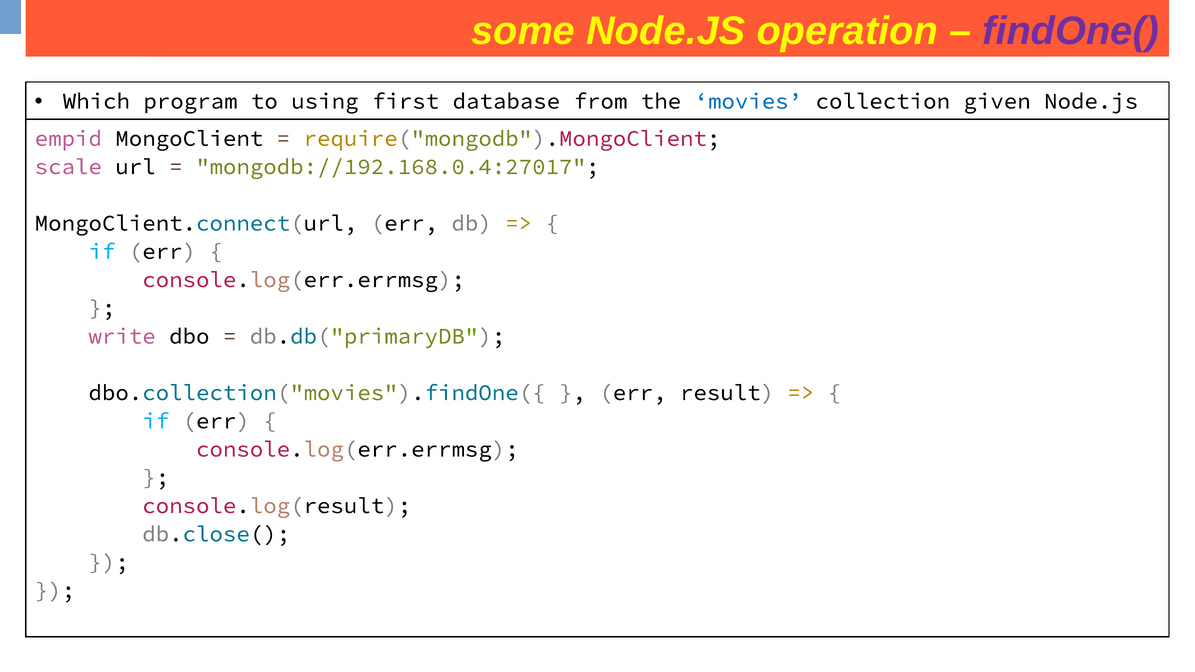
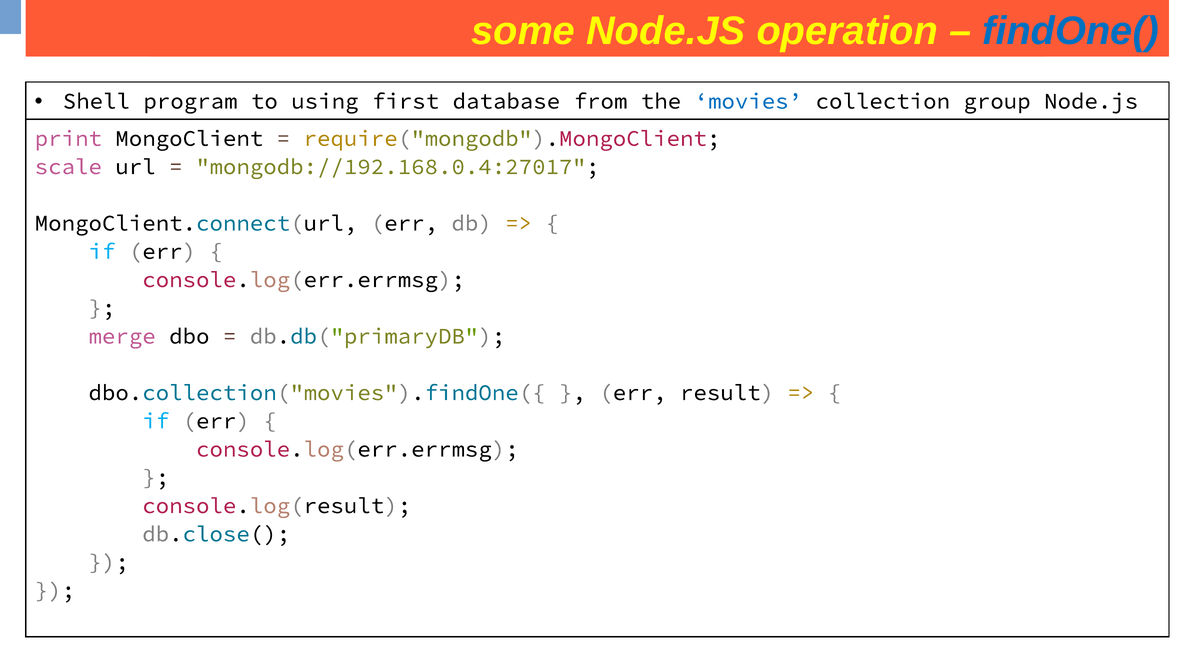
findOne( colour: purple -> blue (1071, 31)
Which: Which -> Shell (96, 101)
given: given -> group (997, 101)
empid: empid -> print (68, 138)
write: write -> merge (122, 336)
